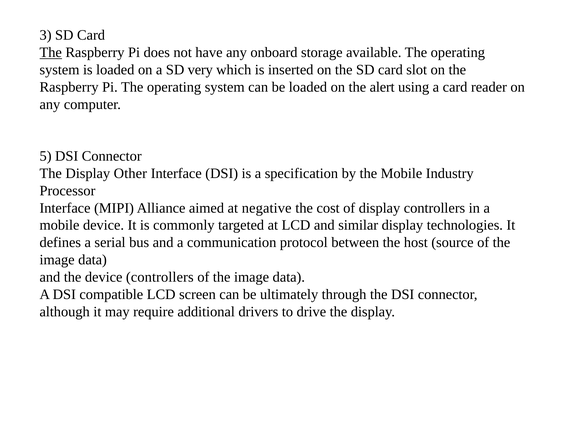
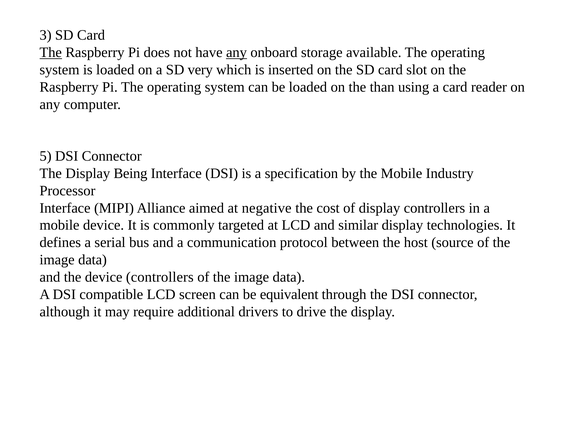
any underline: none -> present (236, 52)
alert: alert -> than (382, 87)
Other: Other -> Being (131, 173)
ultimately: ultimately -> equivalent (289, 294)
